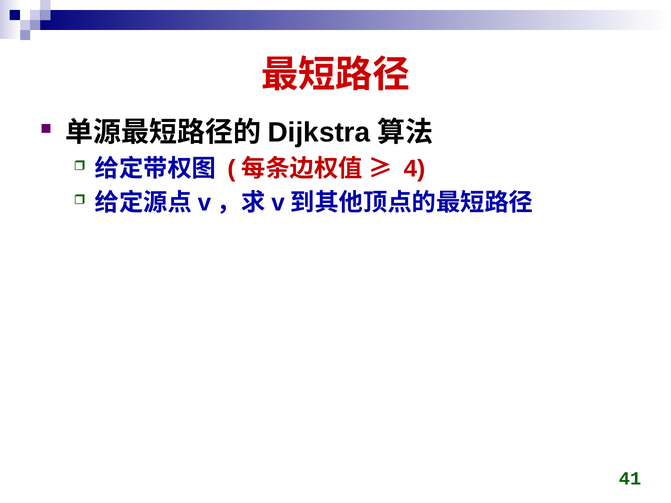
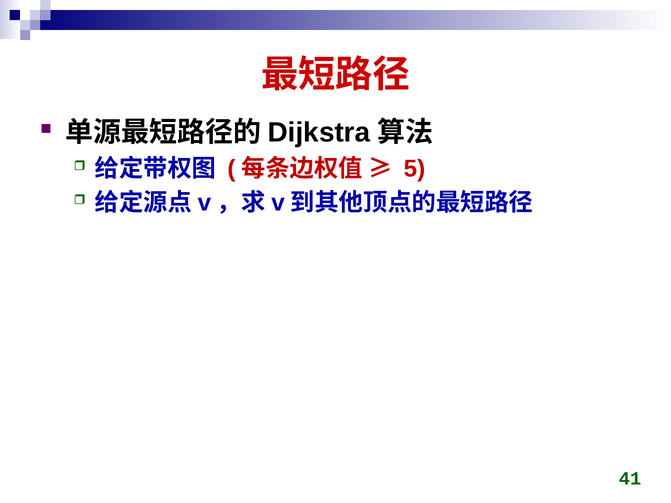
4: 4 -> 5 (414, 169)
